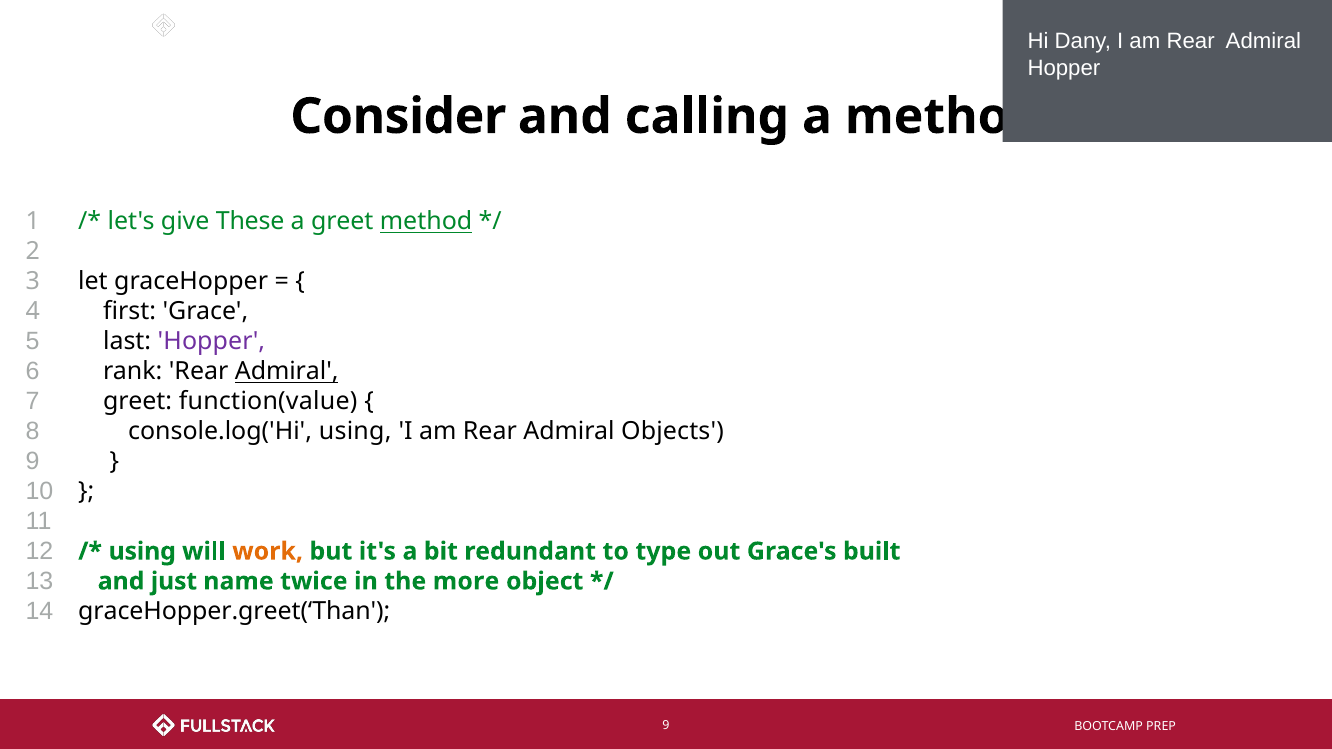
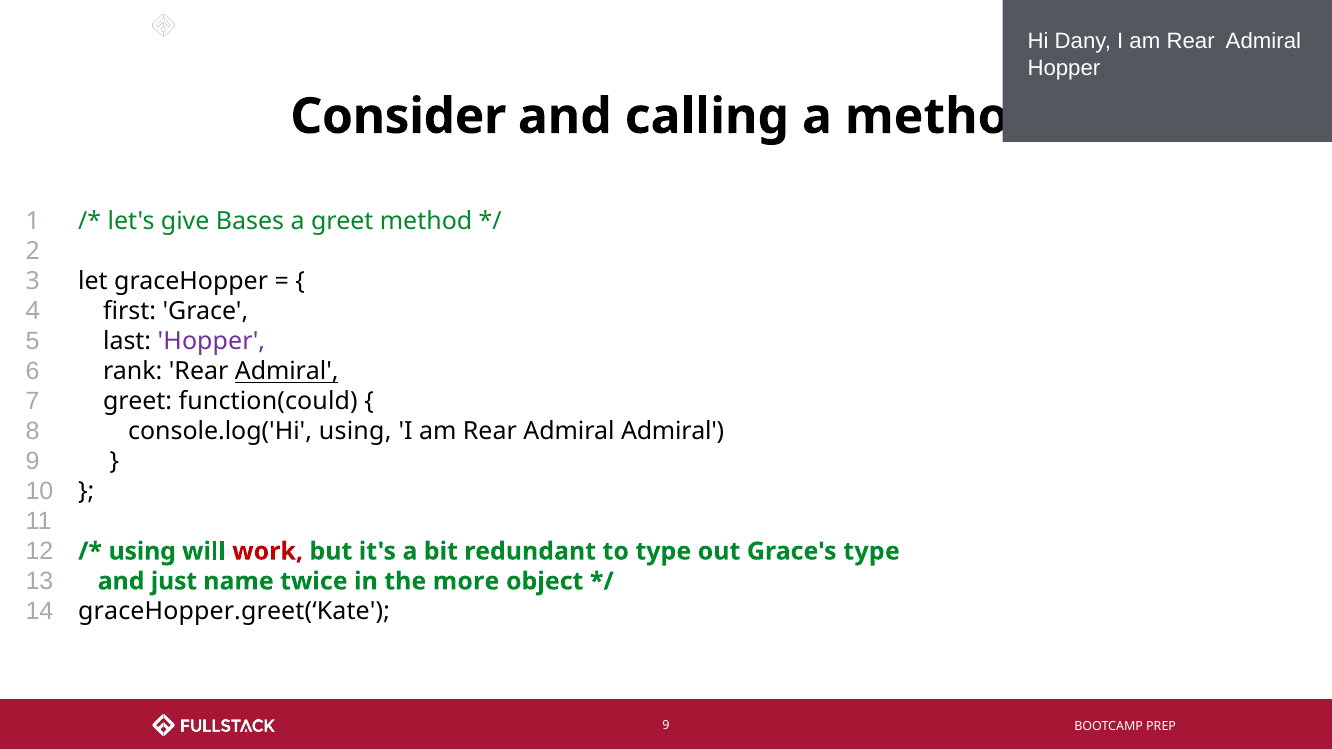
These: These -> Bases (250, 222)
method underline: present -> none (426, 222)
function(value: function(value -> function(could (268, 402)
Admiral Objects: Objects -> Admiral (673, 432)
work colour: orange -> red (268, 551)
Grace's built: built -> type (872, 551)
graceHopper.greet(‘Than: graceHopper.greet(‘Than -> graceHopper.greet(‘Kate (234, 611)
